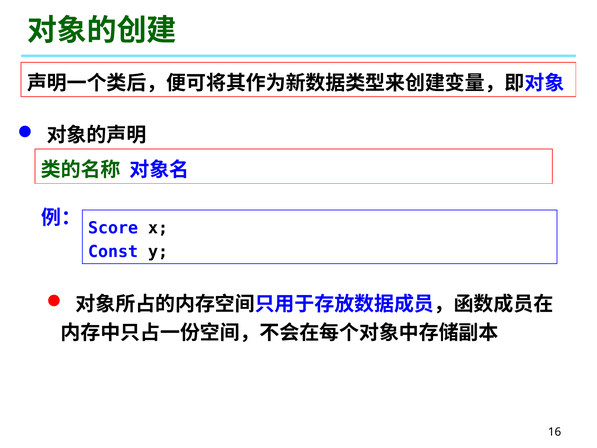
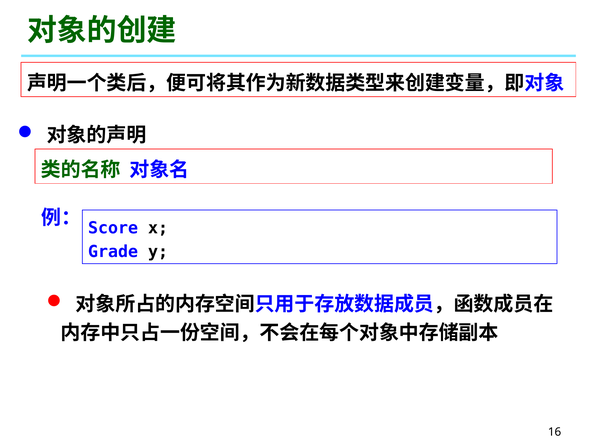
Const: Const -> Grade (113, 252)
